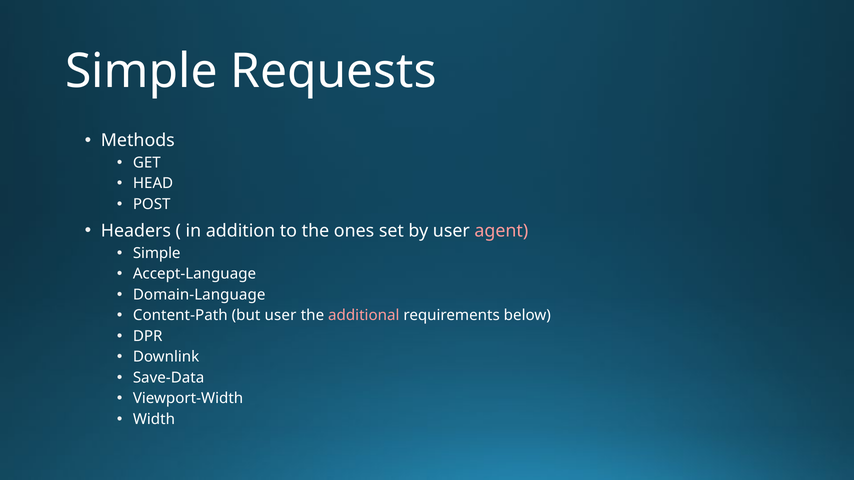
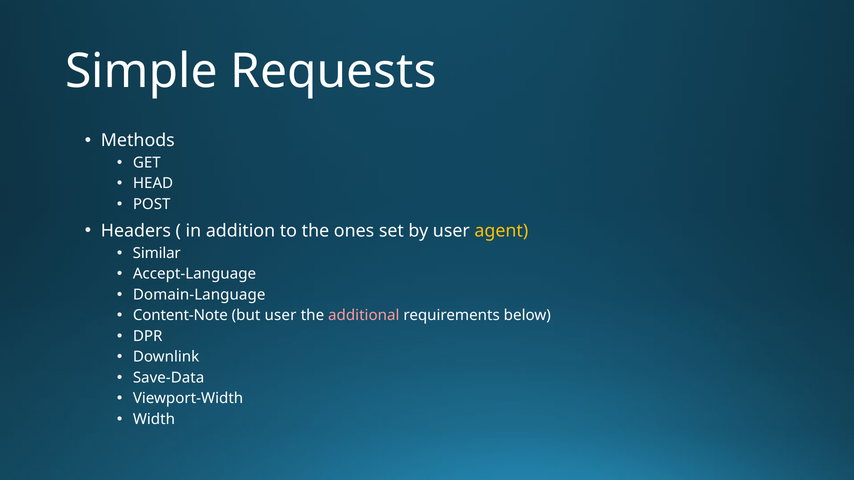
agent colour: pink -> yellow (501, 231)
Simple: Simple -> Similar (157, 253)
Content-Path: Content-Path -> Content-Note (180, 316)
